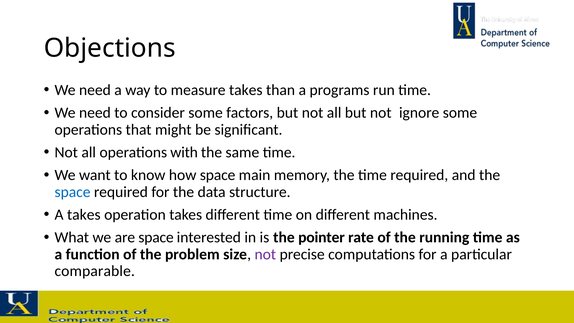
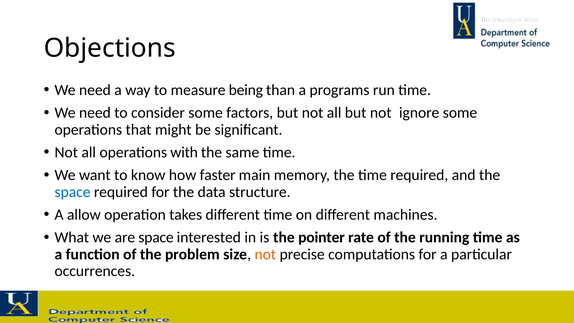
measure takes: takes -> being (246, 90)
how space: space -> faster (218, 175)
A takes: takes -> allow (84, 215)
not colour: purple -> orange (265, 254)
comparable: comparable -> occurrences (95, 271)
